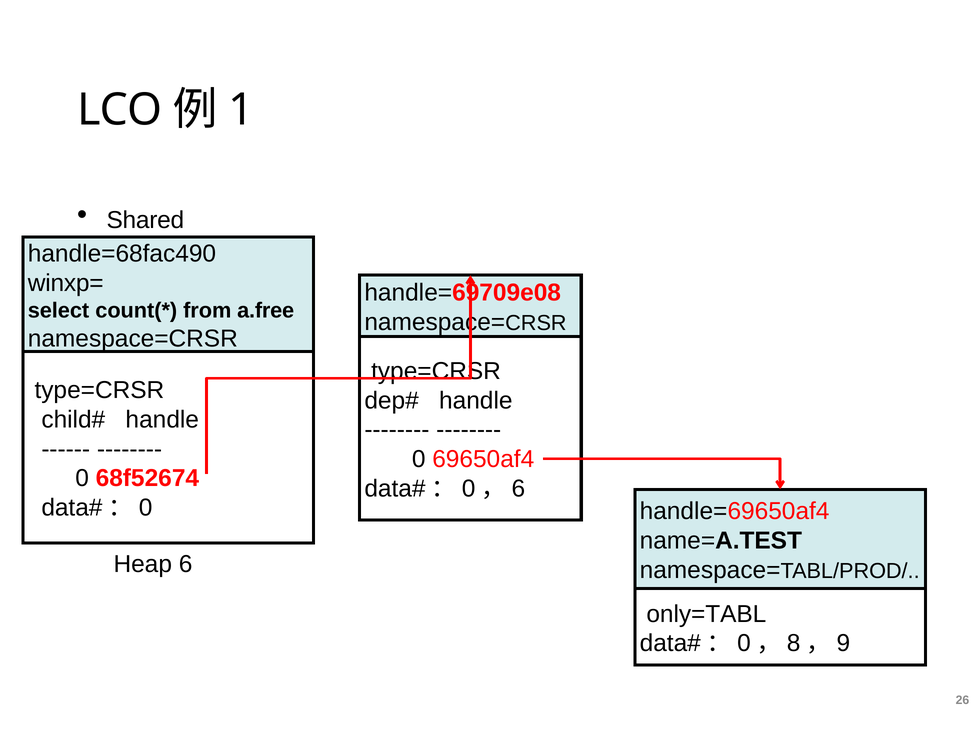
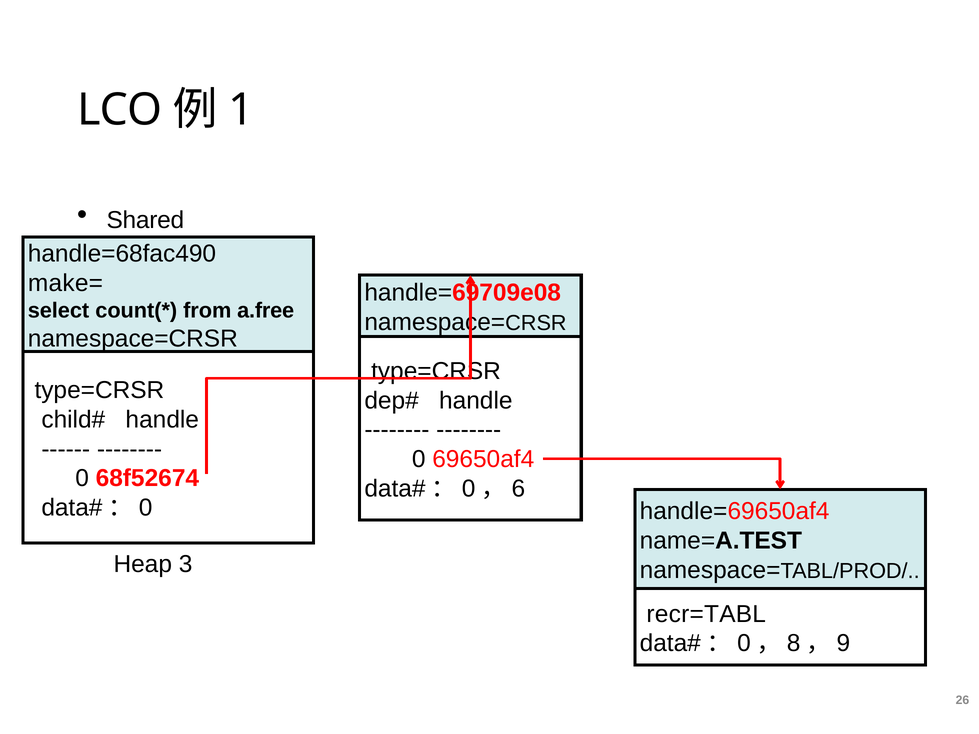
winxp=: winxp= -> make= (65, 283)
6: 6 -> 3 (186, 564)
only=TABL: only=TABL -> recr=TABL (706, 614)
